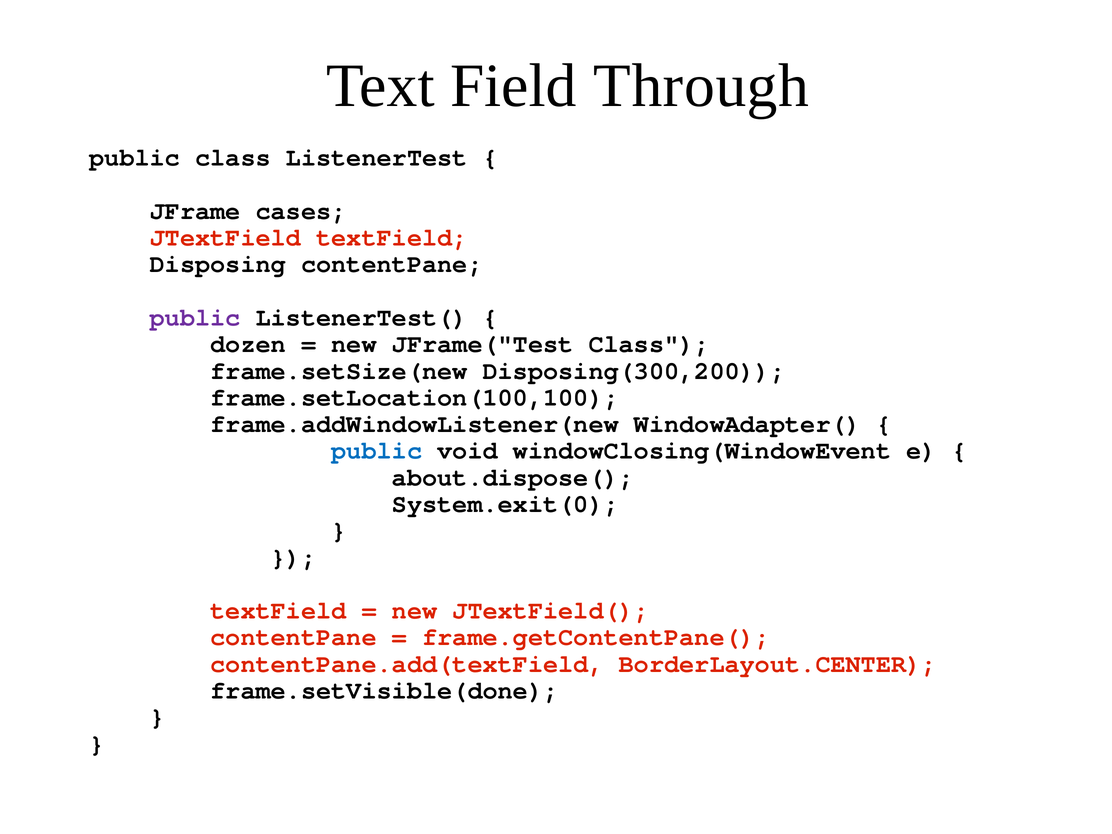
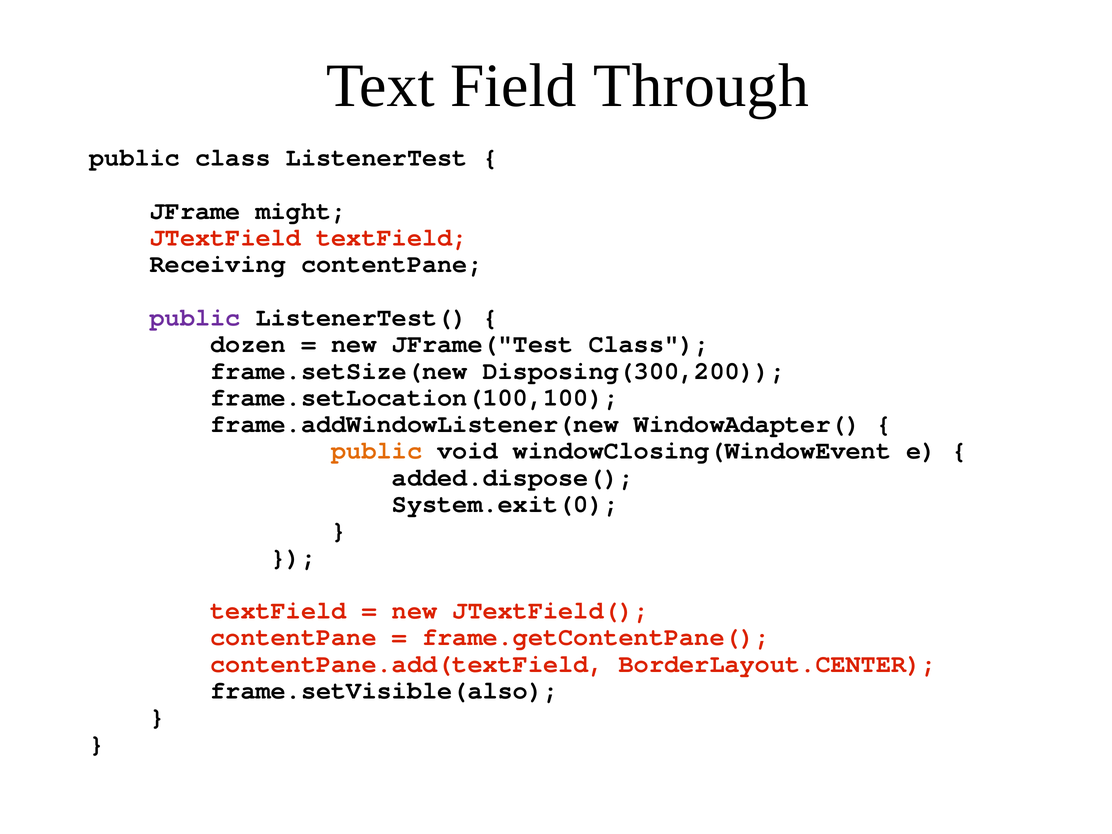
cases: cases -> might (301, 211)
Disposing: Disposing -> Receiving (218, 264)
public colour: blue -> orange (377, 451)
about.dispose(: about.dispose( -> added.dispose( (513, 477)
frame.setVisible(done: frame.setVisible(done -> frame.setVisible(also (384, 690)
